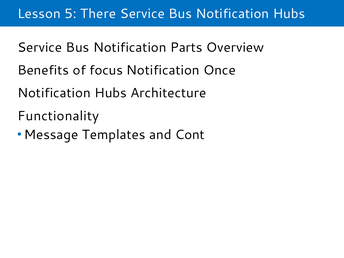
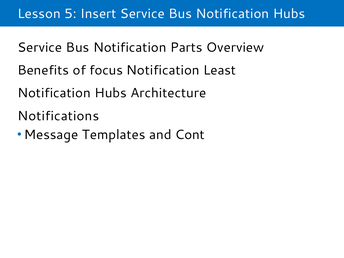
There: There -> Insert (98, 14)
Once: Once -> Least (220, 70)
Functionality: Functionality -> Notifications (58, 116)
